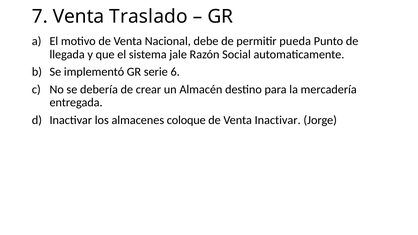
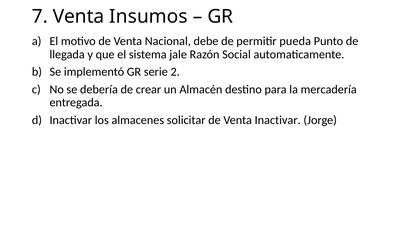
Traslado: Traslado -> Insumos (149, 16)
6: 6 -> 2 (175, 72)
coloque: coloque -> solicitar (186, 120)
